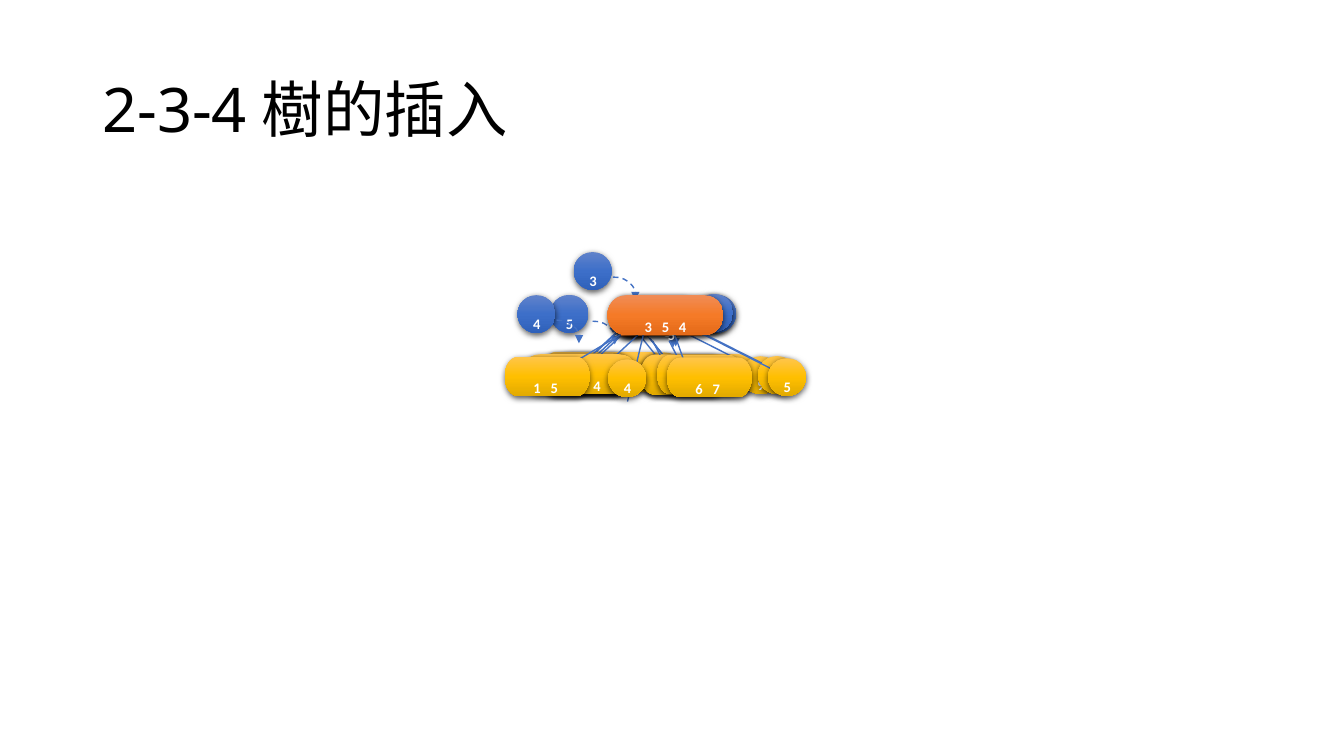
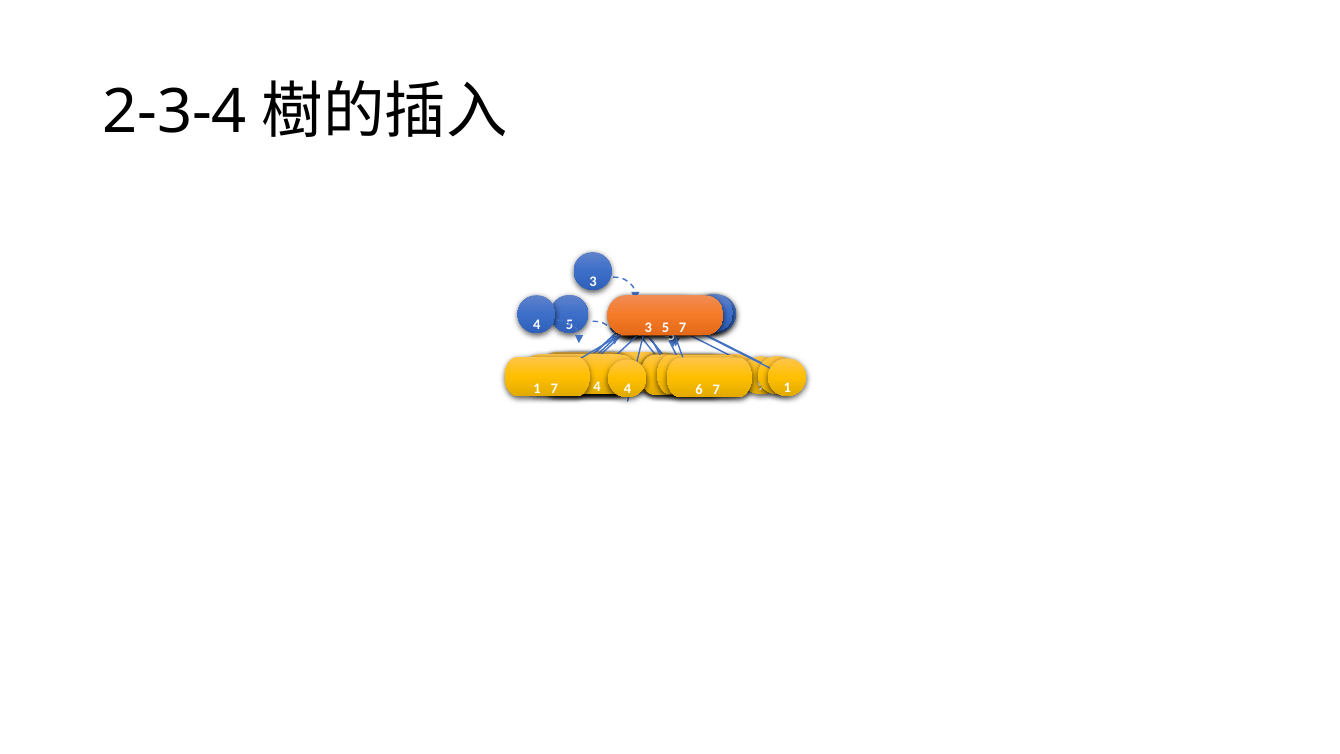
4: 4 -> 7 (683, 327)
1 5: 5 -> 7 (554, 389)
5: 5 -> 1 (787, 388)
